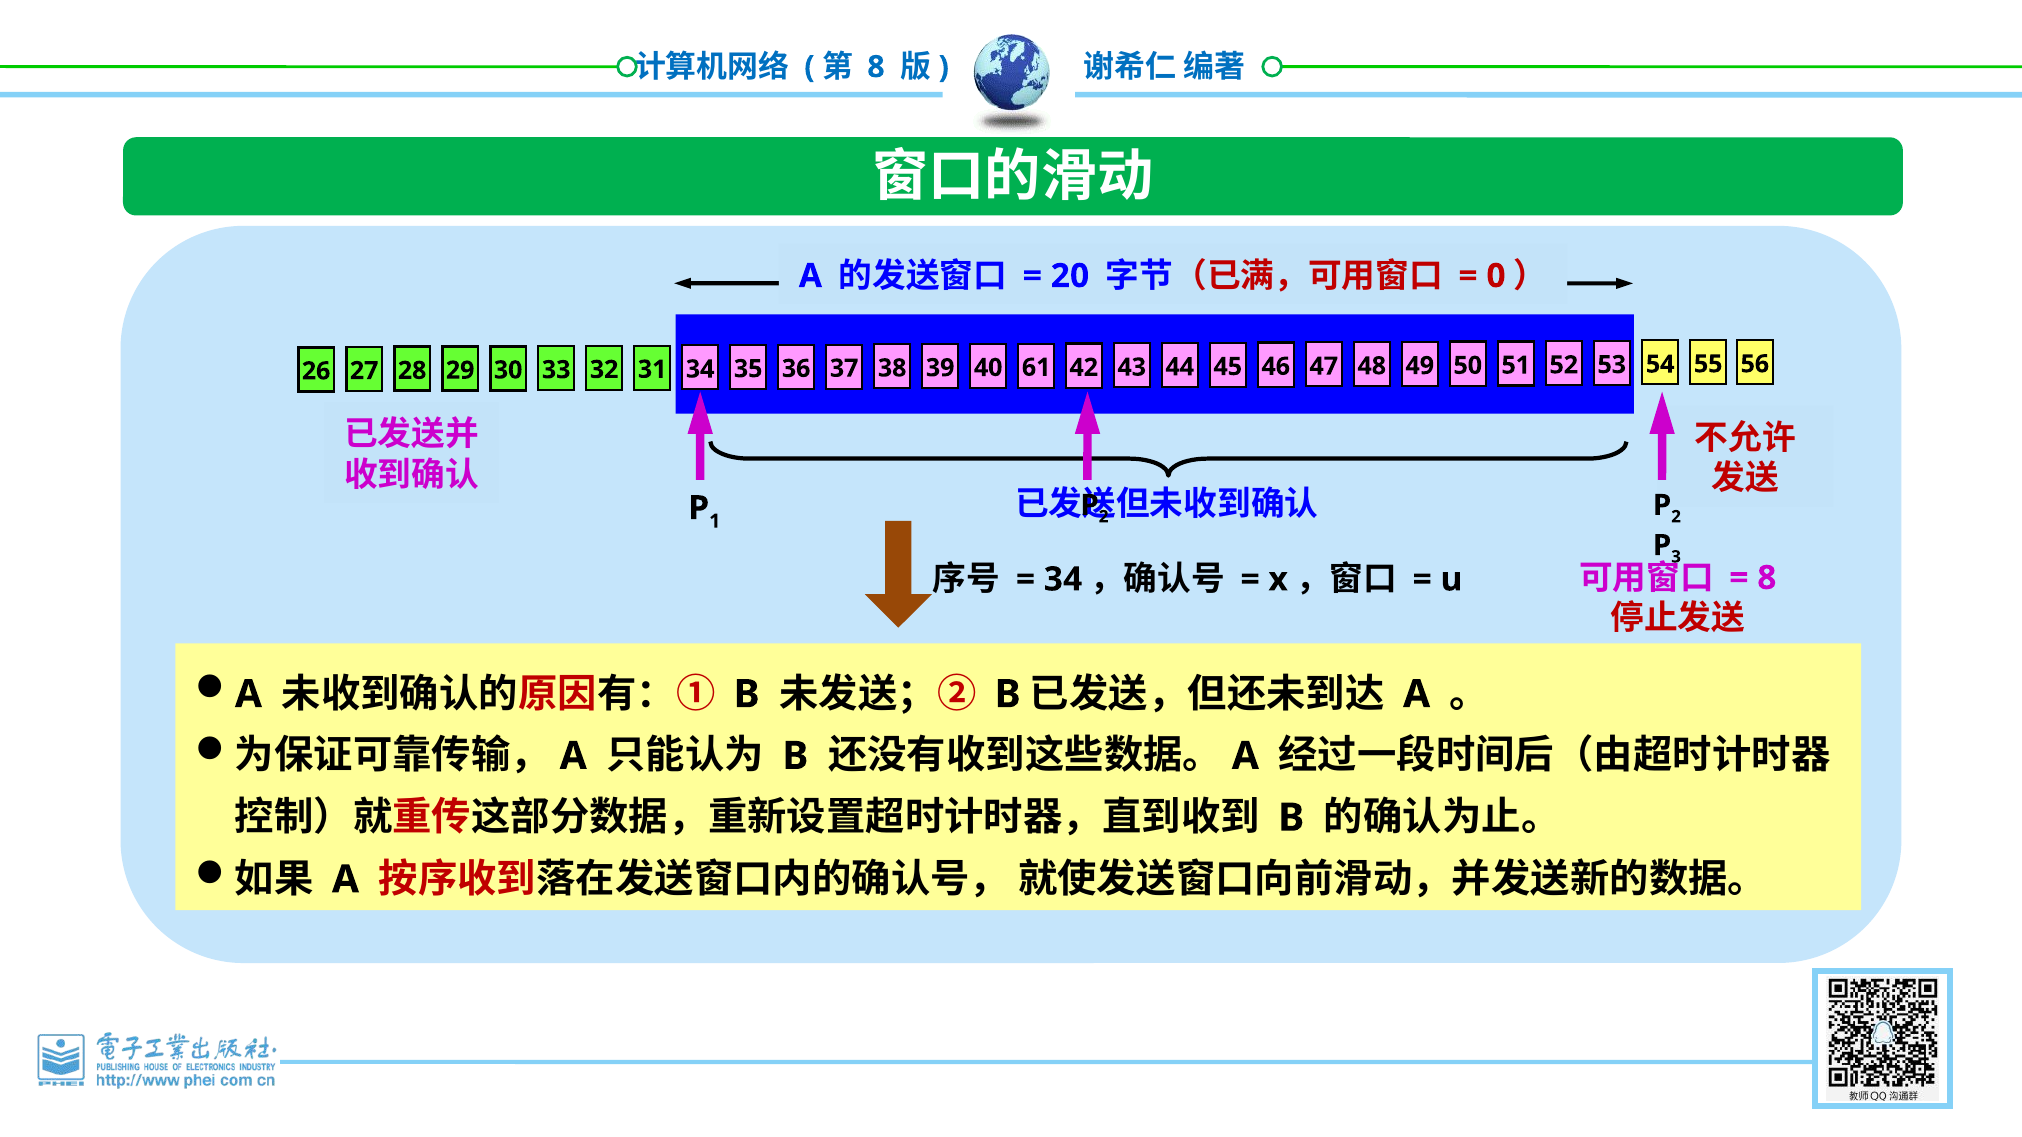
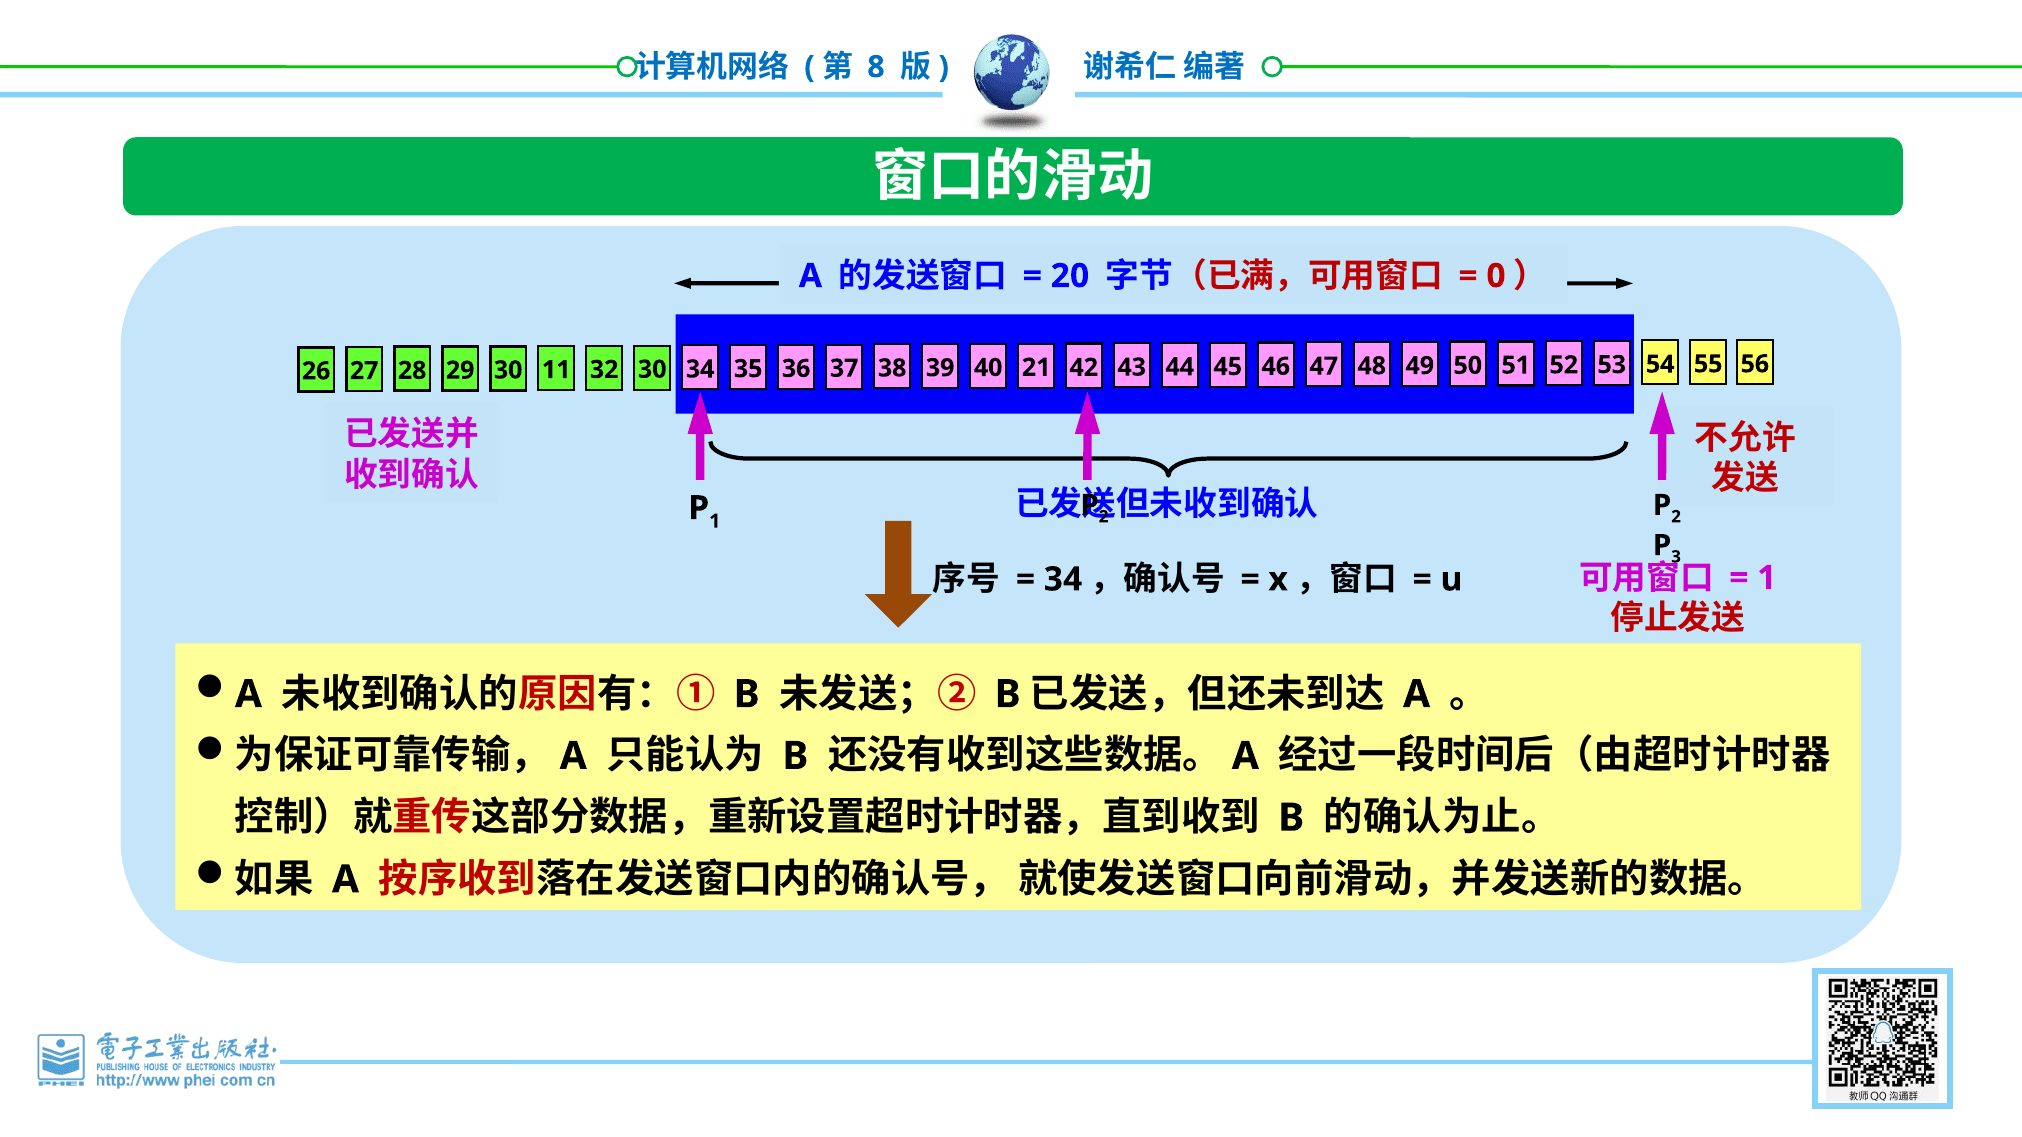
33: 33 -> 11 (556, 370)
32 31: 31 -> 30 (652, 370)
61: 61 -> 21 (1036, 368)
8: 8 -> 1 (1767, 578)
